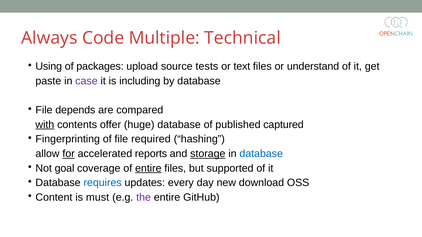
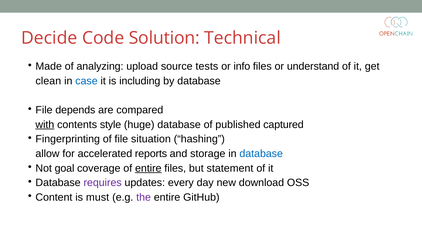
Always: Always -> Decide (49, 38)
Multiple: Multiple -> Solution (164, 38)
Using: Using -> Made (49, 67)
packages: packages -> analyzing (100, 67)
text: text -> info (242, 67)
paste: paste -> clean (48, 81)
case colour: purple -> blue (86, 81)
offer: offer -> style (111, 125)
required: required -> situation (151, 139)
for underline: present -> none (69, 154)
storage underline: present -> none (208, 154)
supported: supported -> statement (230, 168)
requires colour: blue -> purple (103, 183)
